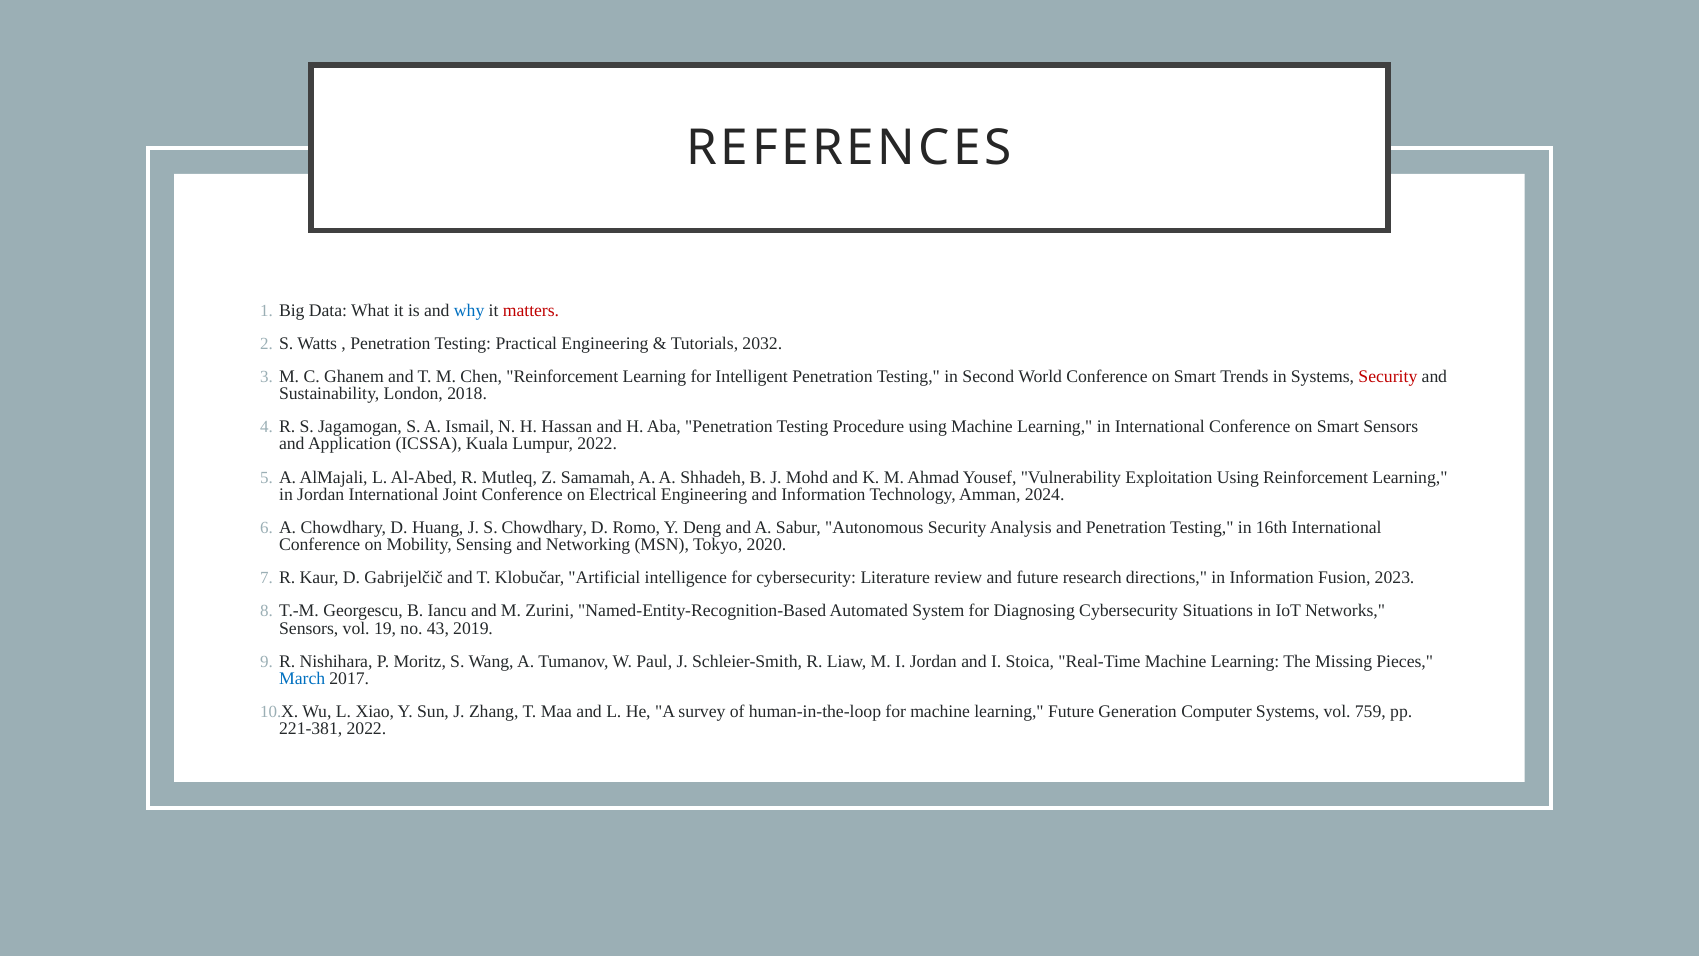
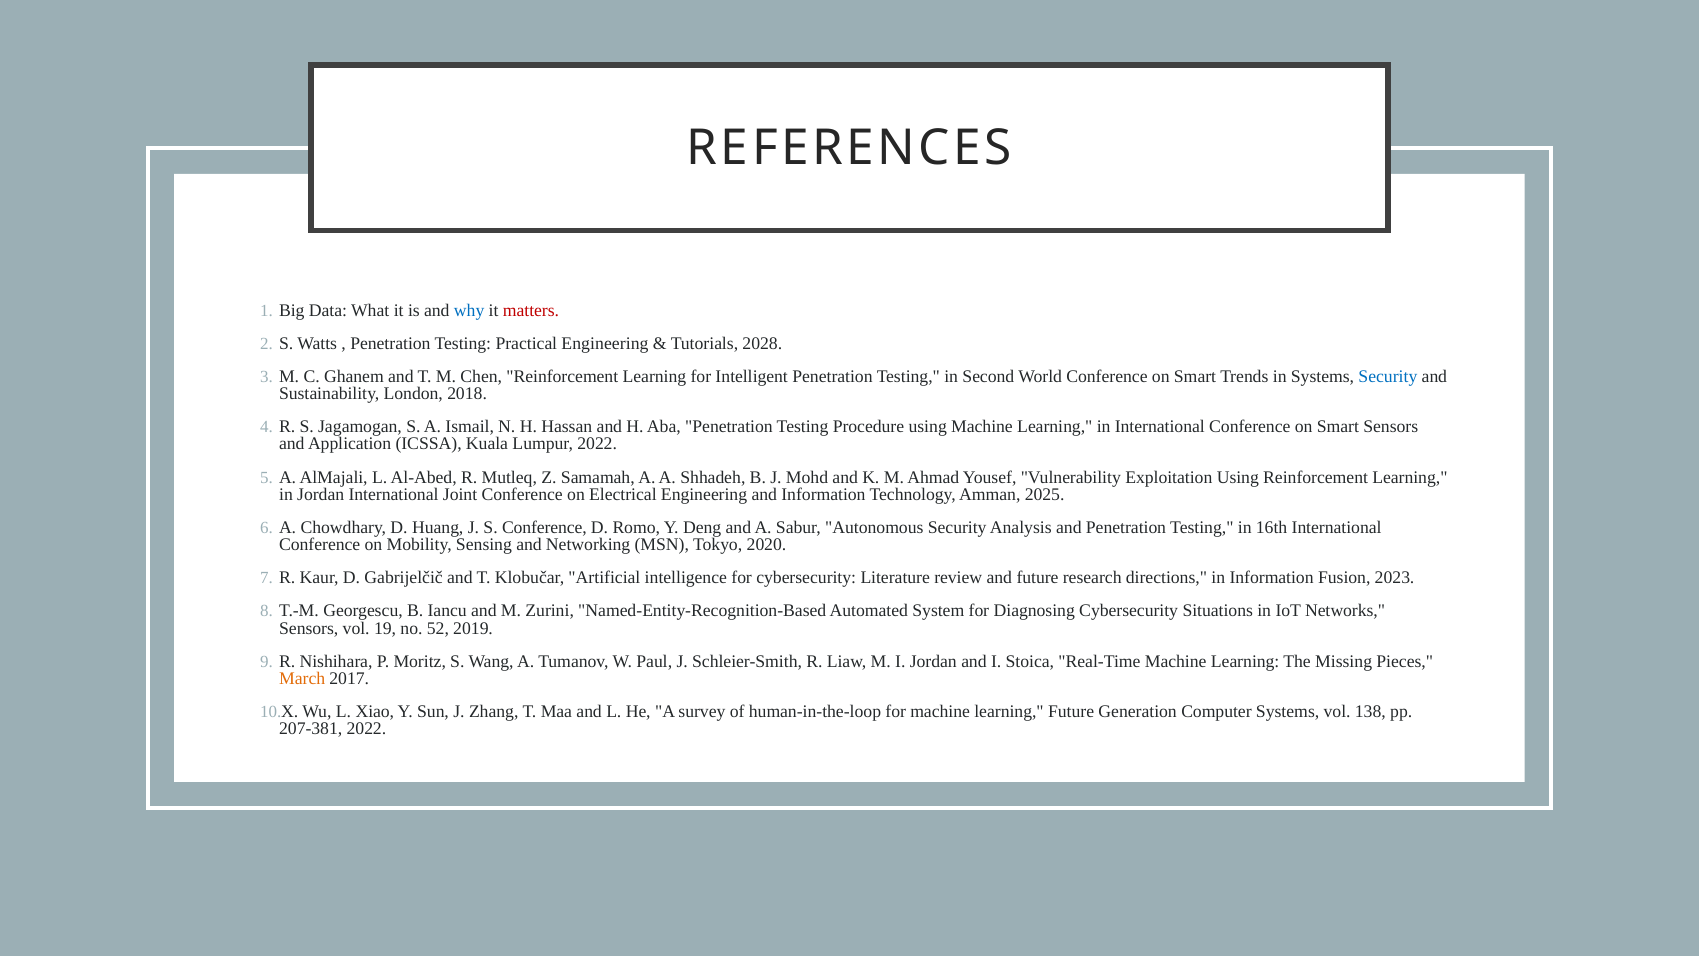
2032: 2032 -> 2028 (762, 343)
Security colour: red -> blue (1388, 376)
2024: 2024 -> 2025 (1045, 494)
S Chowdhary: Chowdhary -> Conference (544, 527)
43: 43 -> 52 (438, 628)
March colour: blue -> orange (302, 678)
759: 759 -> 138 (1370, 711)
221-381: 221-381 -> 207-381 (311, 729)
